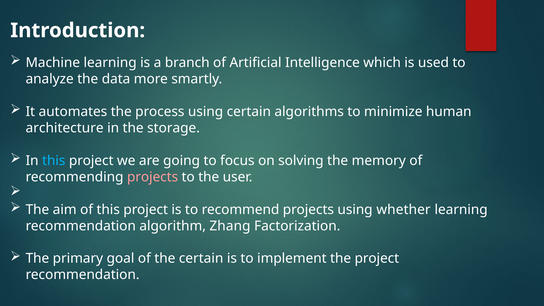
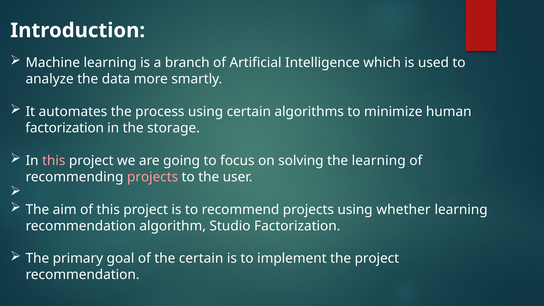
architecture: architecture -> factorization (65, 128)
this colour: light blue -> pink (54, 161)
the memory: memory -> learning (379, 161)
Zhang: Zhang -> Studio (230, 226)
